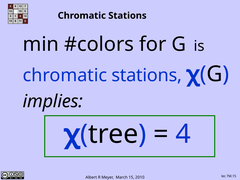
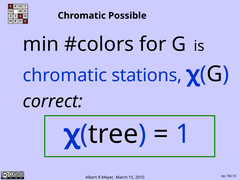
Stations: Stations -> Possible (127, 16)
implies: implies -> correct (53, 101)
4: 4 -> 1 (183, 134)
